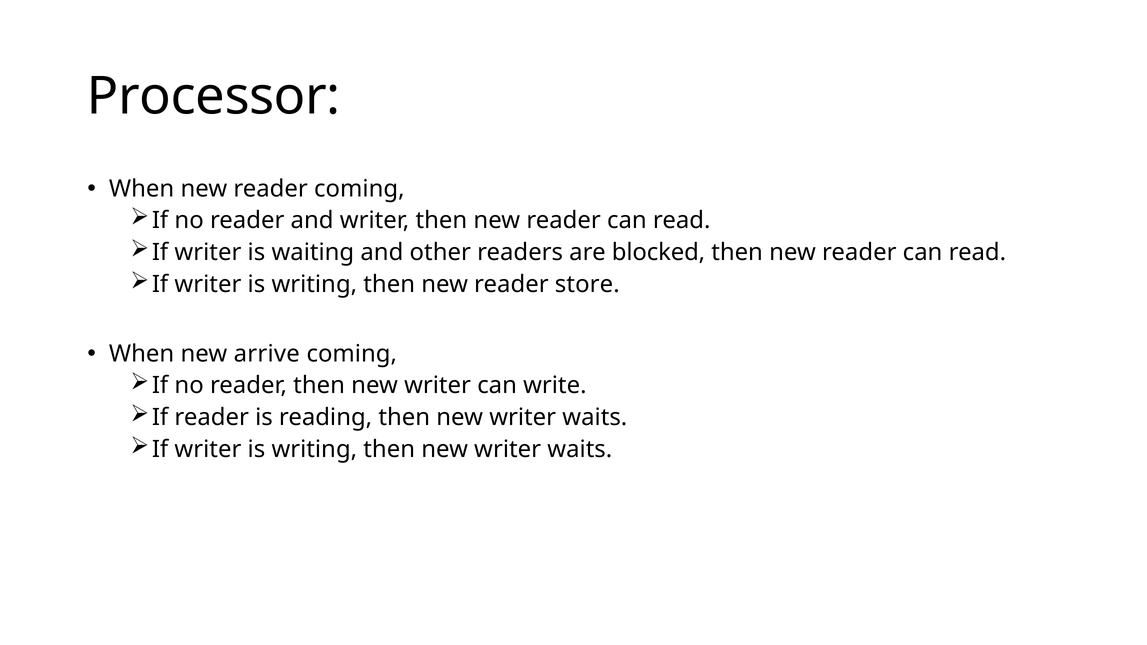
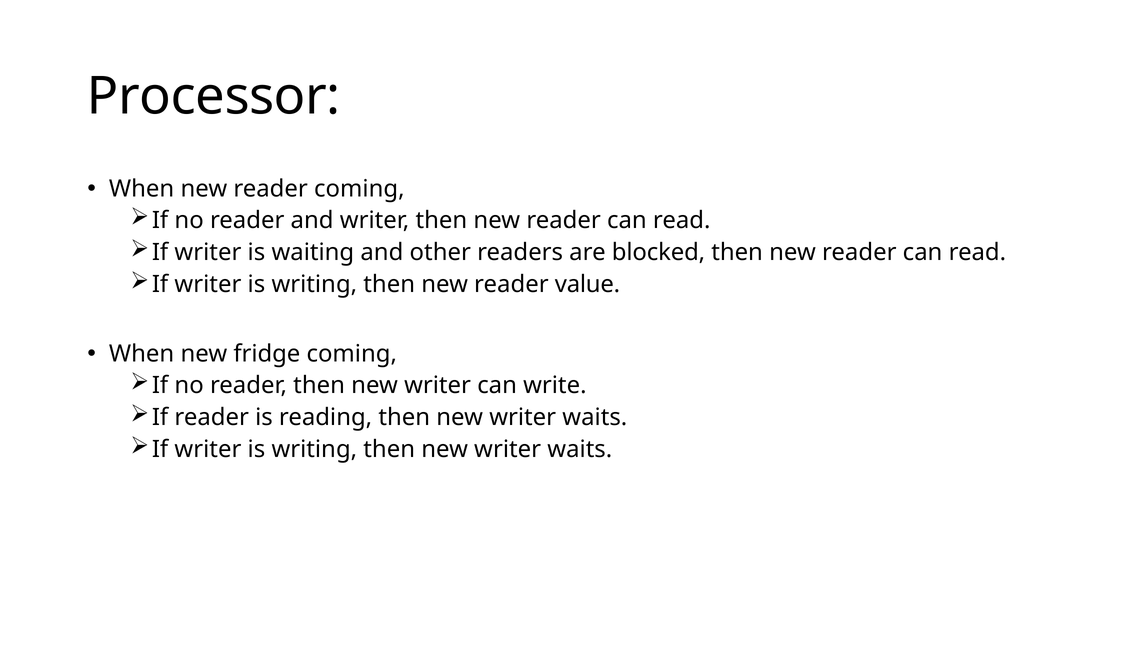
store: store -> value (587, 284)
arrive: arrive -> fridge (267, 354)
